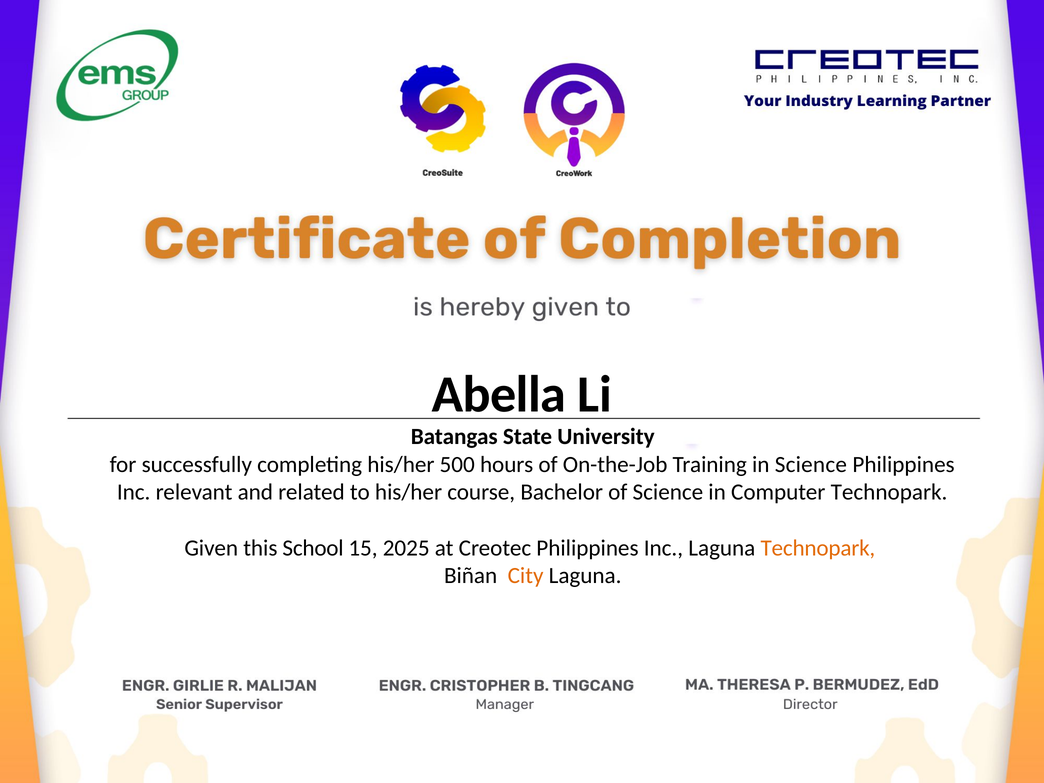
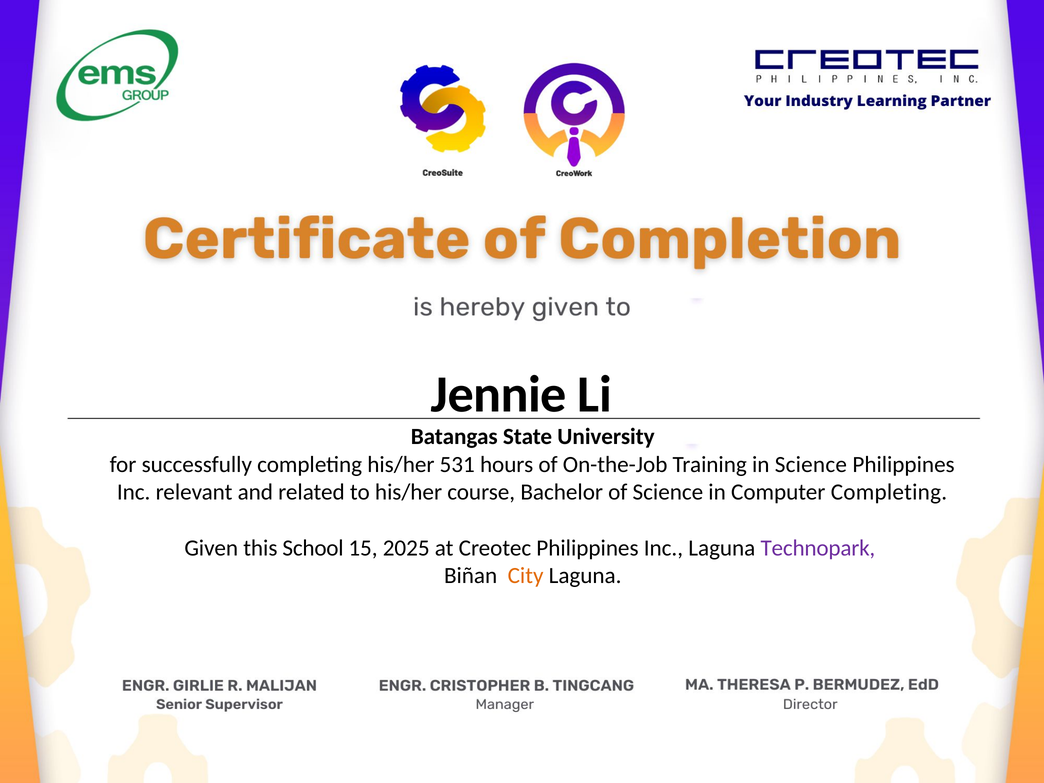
Abella: Abella -> Jennie (499, 395)
500: 500 -> 531 (457, 464)
Computer Technopark: Technopark -> Completing (889, 492)
Technopark colour: orange -> purple (818, 548)
